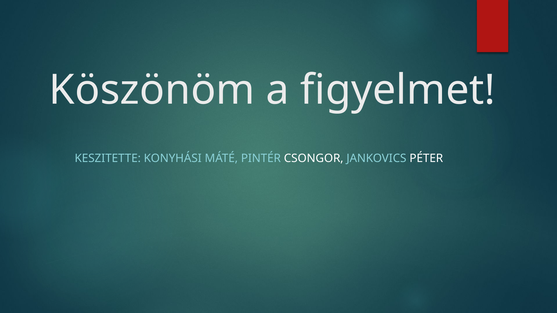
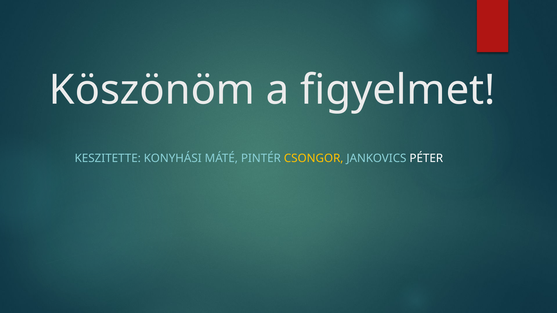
CSONGOR colour: white -> yellow (314, 159)
